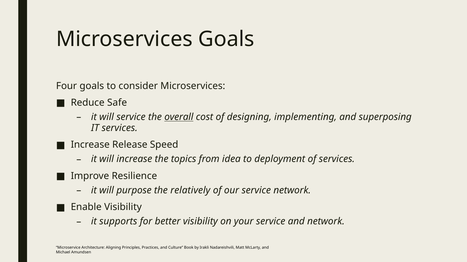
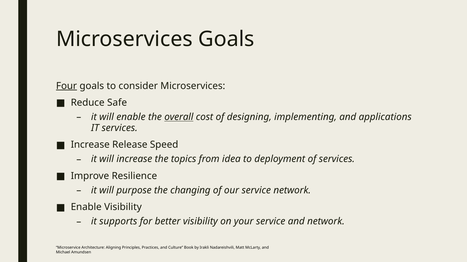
Four underline: none -> present (67, 86)
will service: service -> enable (131, 117)
superposing: superposing -> applications (385, 117)
relatively: relatively -> changing (190, 191)
